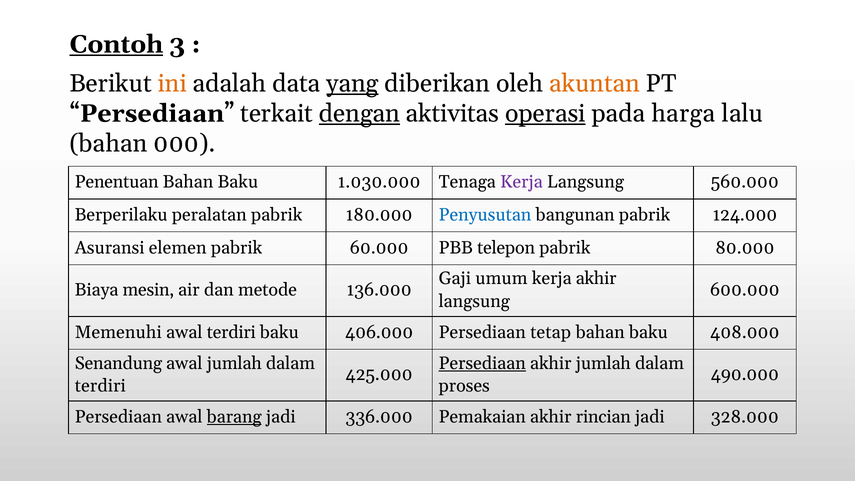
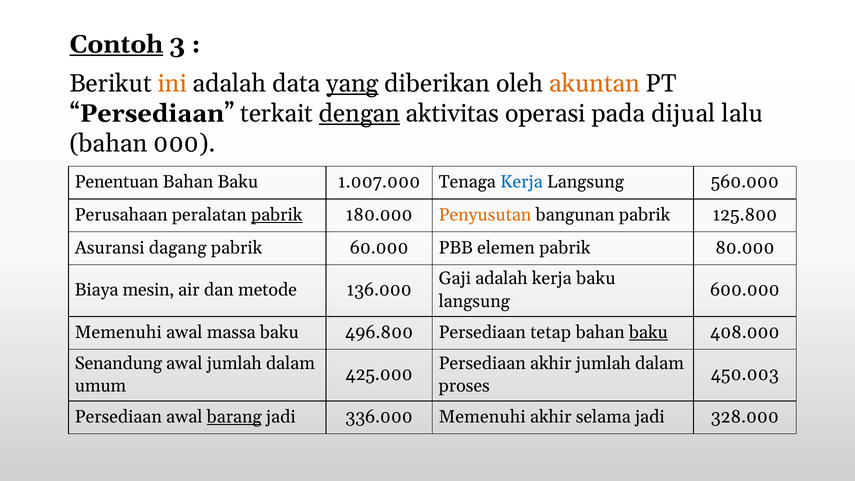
operasi underline: present -> none (545, 113)
harga: harga -> dijual (683, 113)
1.030.000: 1.030.000 -> 1.007.000 (379, 182)
Kerja colour: purple -> blue (521, 182)
Berperilaku: Berperilaku -> Perusahaan (121, 215)
pabrik underline: none -> present (277, 215)
Penyusutan colour: blue -> orange (485, 215)
124.000: 124.000 -> 125.800 (745, 215)
elemen: elemen -> dagang (178, 248)
telepon: telepon -> elemen (506, 248)
Gaji umum: umum -> adalah (502, 279)
kerja akhir: akhir -> baku (596, 279)
awal terdiri: terdiri -> massa (231, 332)
406.000: 406.000 -> 496.800 (379, 332)
baku underline: none -> present (648, 332)
Persediaan underline: present -> none (482, 363)
490.000: 490.000 -> 450.003 (745, 374)
terdiri: terdiri -> umum (100, 386)
336.000 Pemakaian: Pemakaian -> Memenuhi (482, 417)
rincian: rincian -> selama (603, 417)
